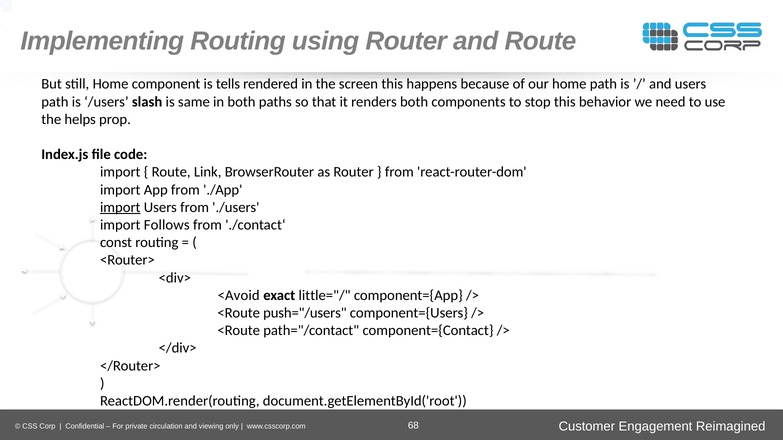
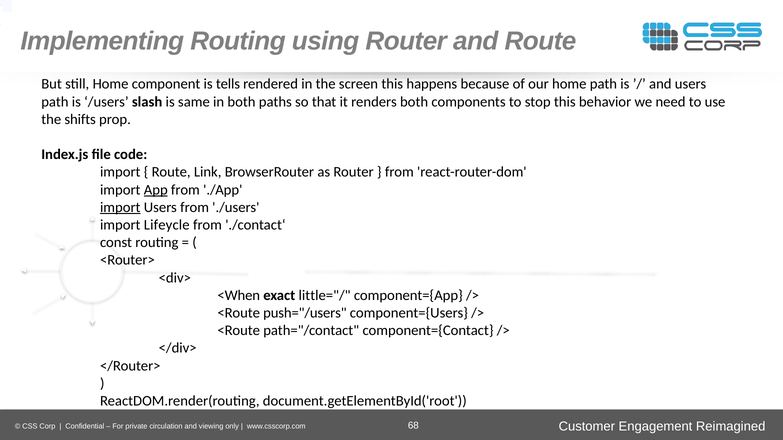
helps: helps -> shifts (80, 119)
App underline: none -> present (156, 190)
Follows: Follows -> Lifeycle (167, 225)
<Avoid: <Avoid -> <When (239, 296)
